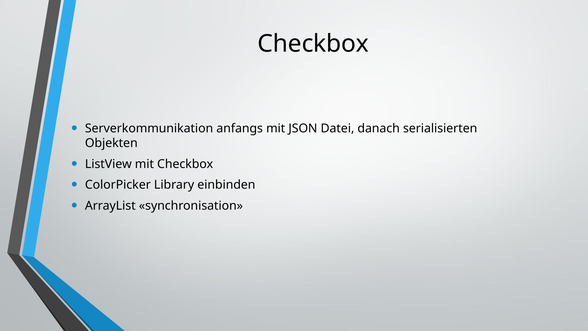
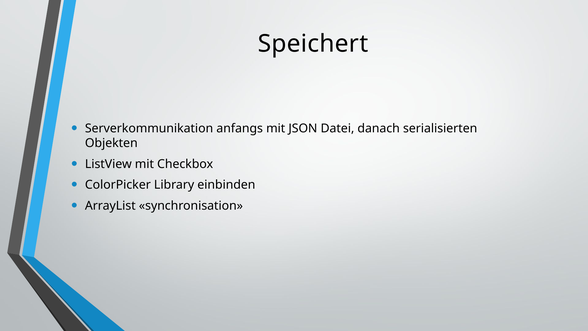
Checkbox: Checkbox -> Speichert (313, 44)
